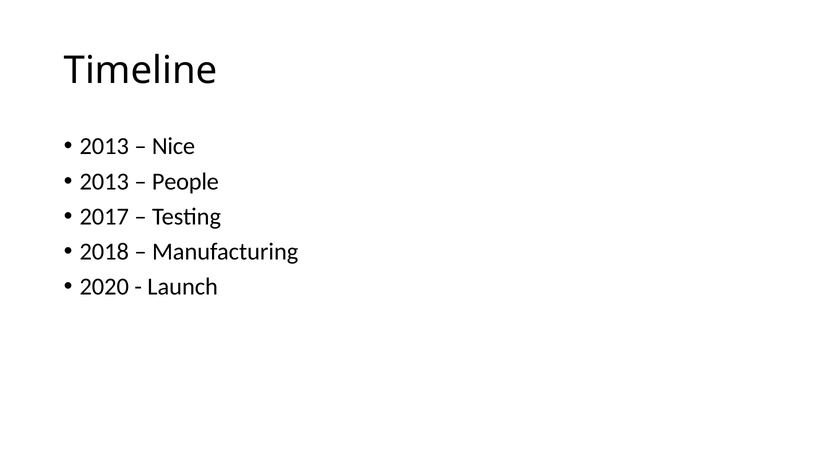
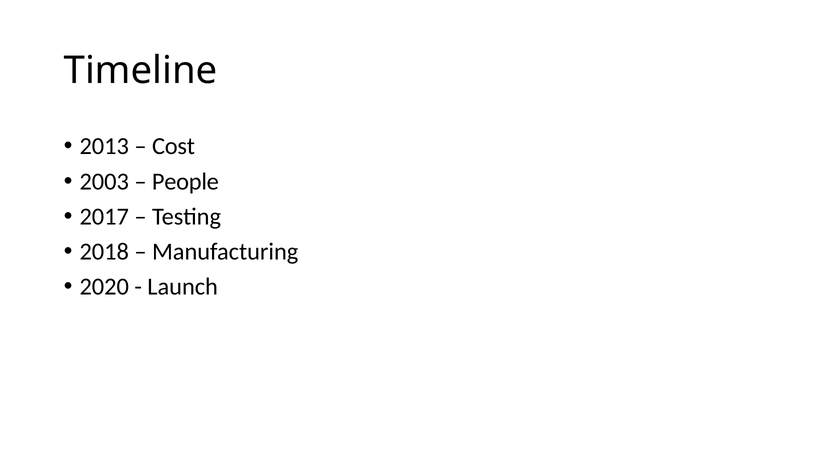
Nice: Nice -> Cost (173, 146)
2013: 2013 -> 2003 (104, 181)
